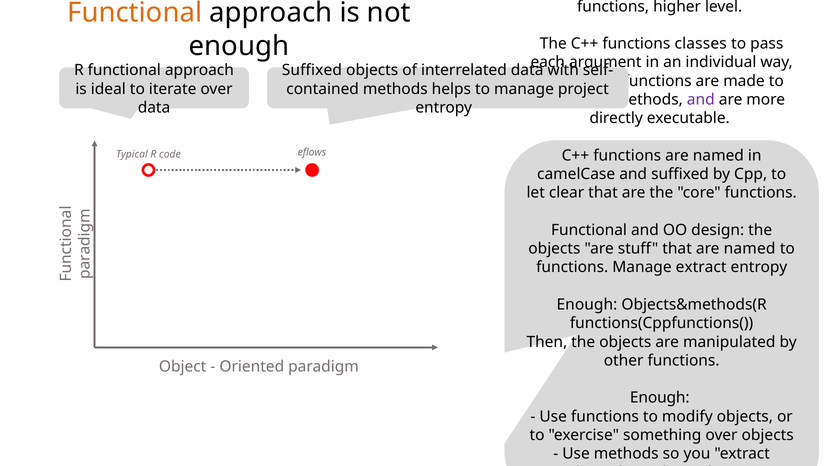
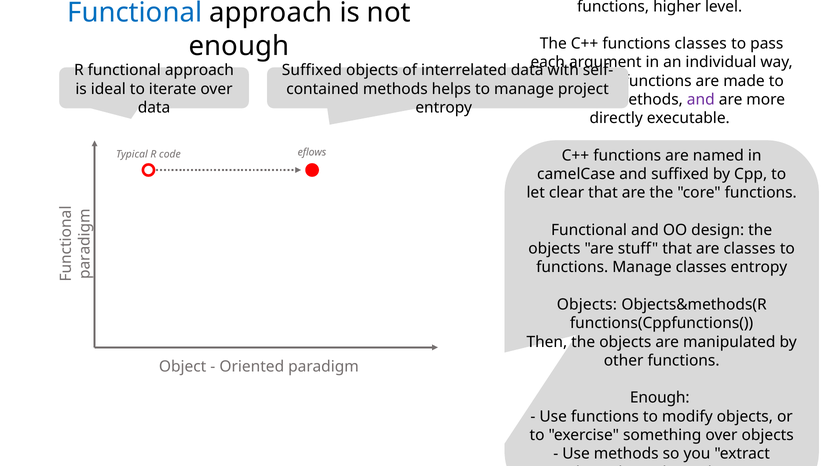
Functional colour: orange -> blue (135, 13)
that are named: named -> classes (750, 249)
Manage extract: extract -> classes (701, 267)
Enough: Enough -> Objects (587, 304)
